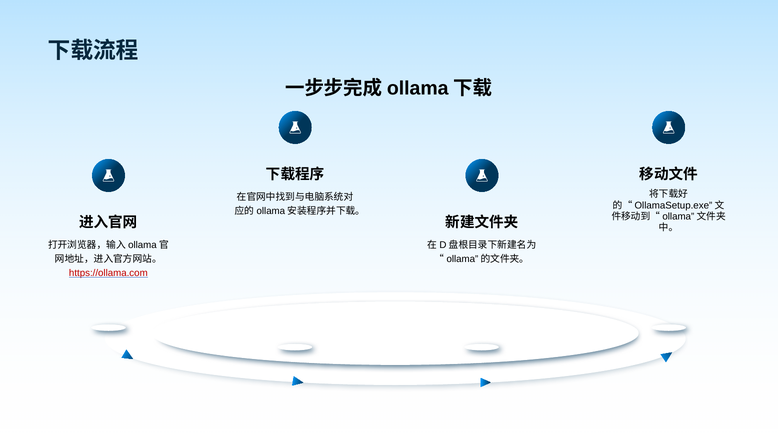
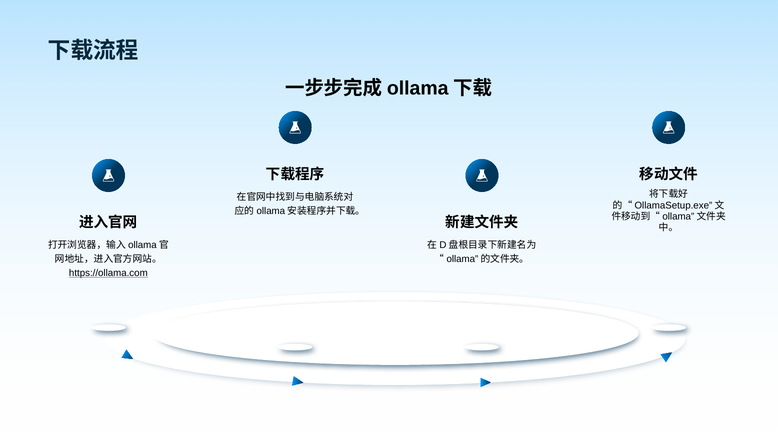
https://ollama.com colour: red -> black (108, 273)
